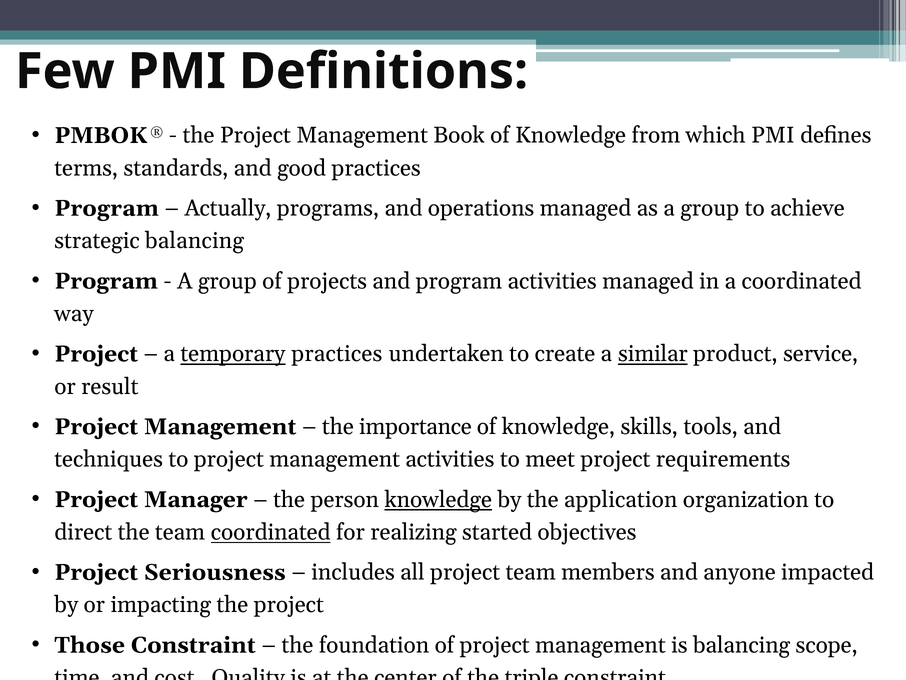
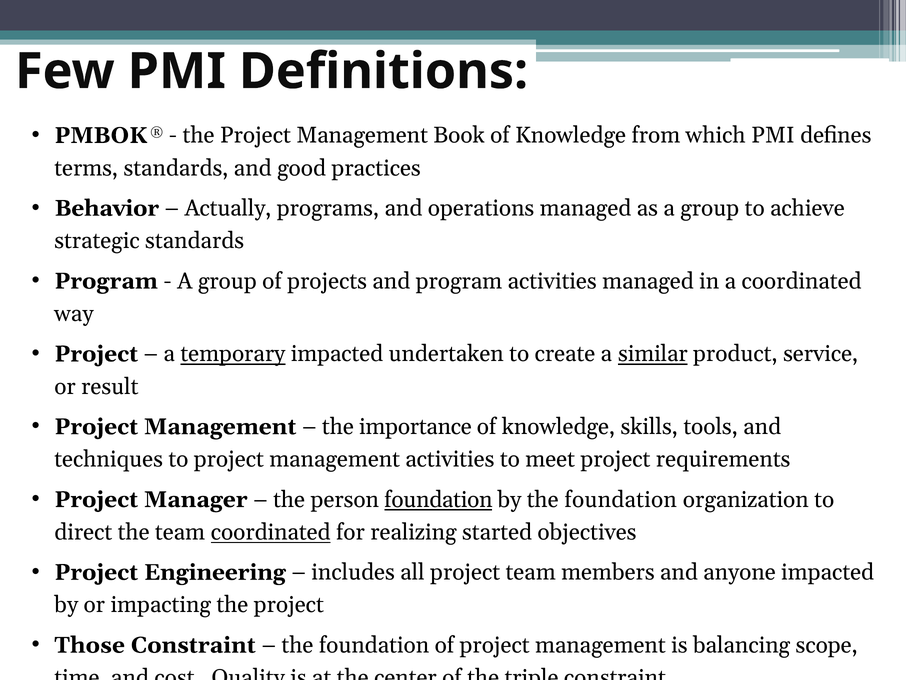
Program: Program -> Behavior (107, 208)
strategic balancing: balancing -> standards (195, 241)
temporary practices: practices -> impacted (337, 354)
person knowledge: knowledge -> foundation (438, 499)
by the application: application -> foundation (621, 499)
Seriousness: Seriousness -> Engineering (215, 572)
